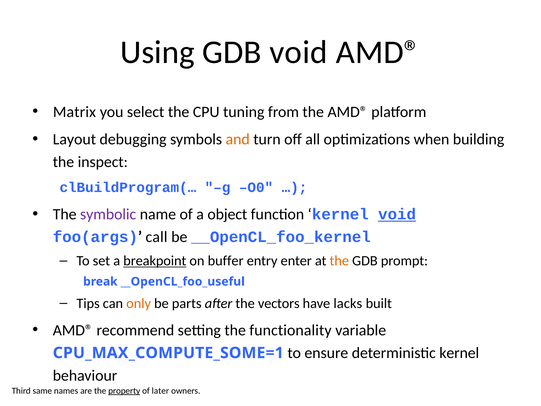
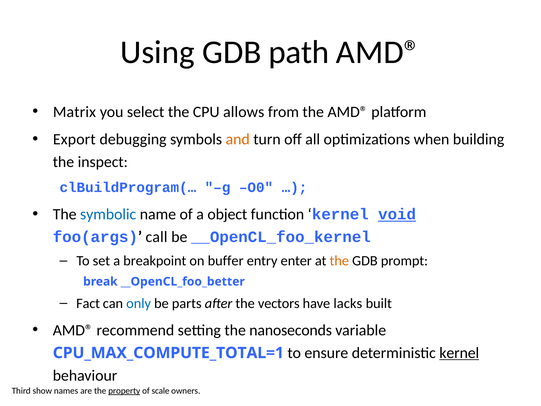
GDB void: void -> path (299, 52)
tuning: tuning -> allows (244, 112)
Layout: Layout -> Export (74, 139)
symbolic colour: purple -> blue (108, 214)
breakpoint underline: present -> none (155, 261)
__OpenCL_foo_useful: __OpenCL_foo_useful -> __OpenCL_foo_better (183, 281)
Tips: Tips -> Fact (88, 303)
only colour: orange -> blue (139, 303)
functionality: functionality -> nanoseconds (291, 330)
CPU_MAX_COMPUTE_SOME=1: CPU_MAX_COMPUTE_SOME=1 -> CPU_MAX_COMPUTE_TOTAL=1 (168, 353)
kernel underline: none -> present (459, 353)
same: same -> show (42, 391)
later: later -> scale (161, 391)
